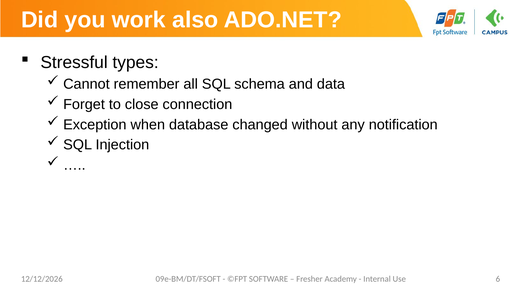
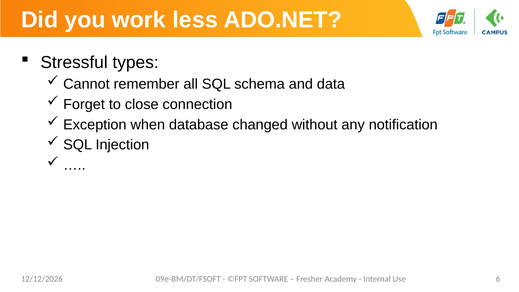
also: also -> less (195, 20)
